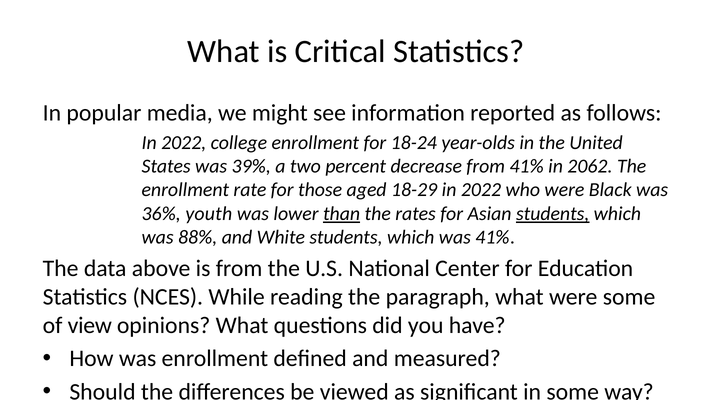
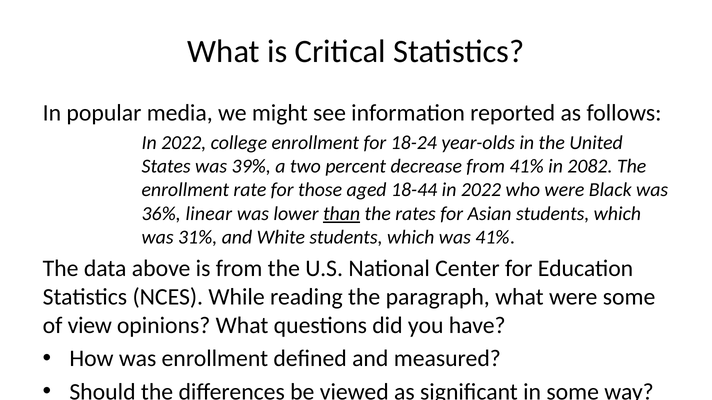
2062: 2062 -> 2082 (590, 166)
18-29: 18-29 -> 18-44 (414, 190)
youth: youth -> linear (209, 214)
students underline: present -> none (553, 214)
88%: 88% -> 31% (198, 238)
